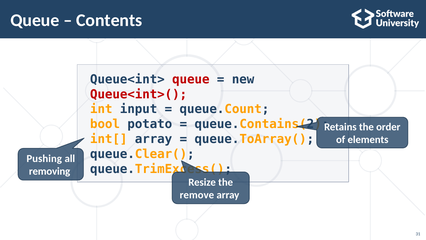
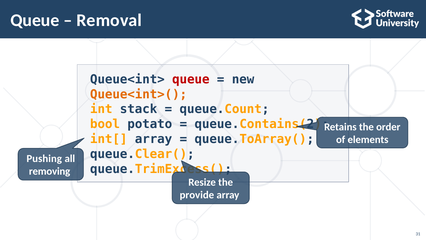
Contents: Contents -> Removal (109, 20)
Queue<int>( colour: red -> orange (139, 94)
input: input -> stack (139, 109)
remove: remove -> provide (197, 195)
